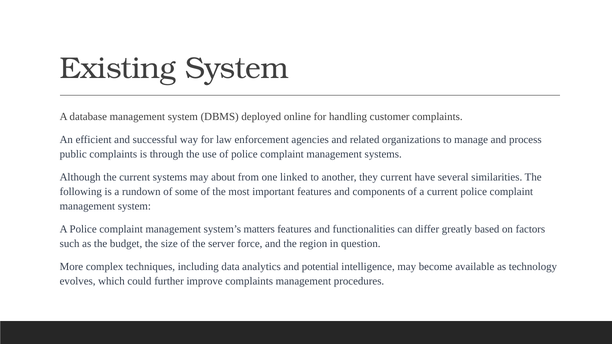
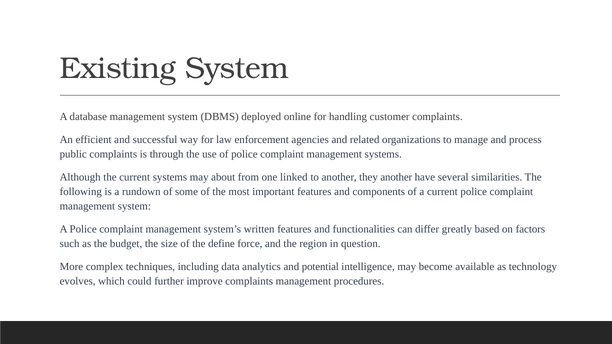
they current: current -> another (396, 178)
matters: matters -> written (259, 229)
server: server -> define (221, 244)
